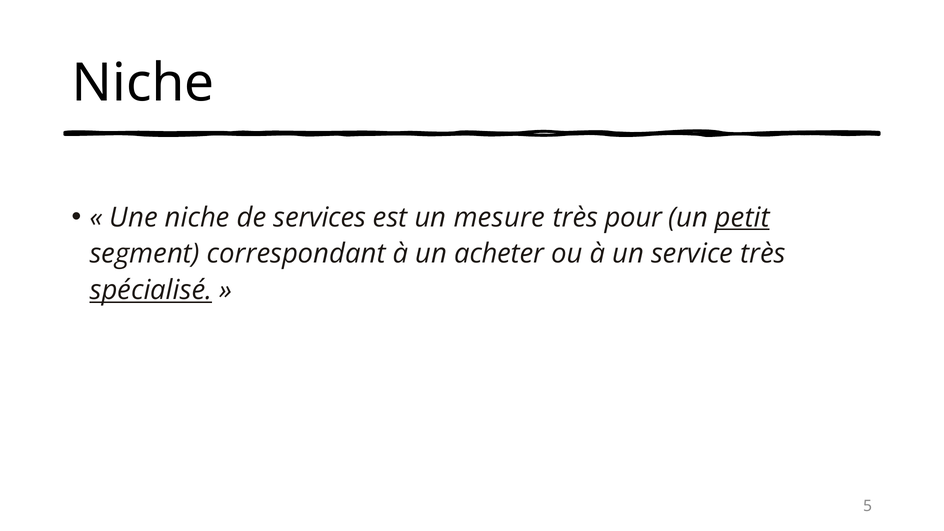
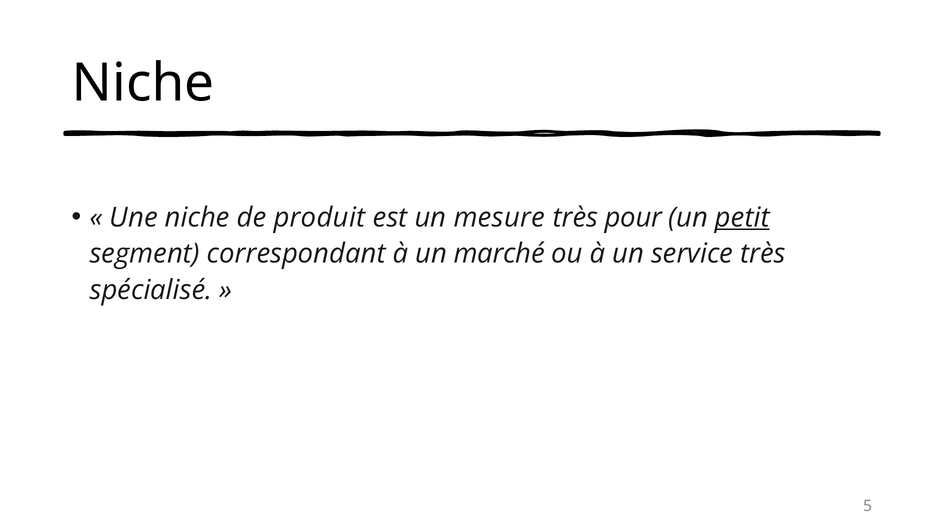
services: services -> produit (319, 218)
acheter: acheter -> marché (499, 254)
spécialisé underline: present -> none (151, 290)
